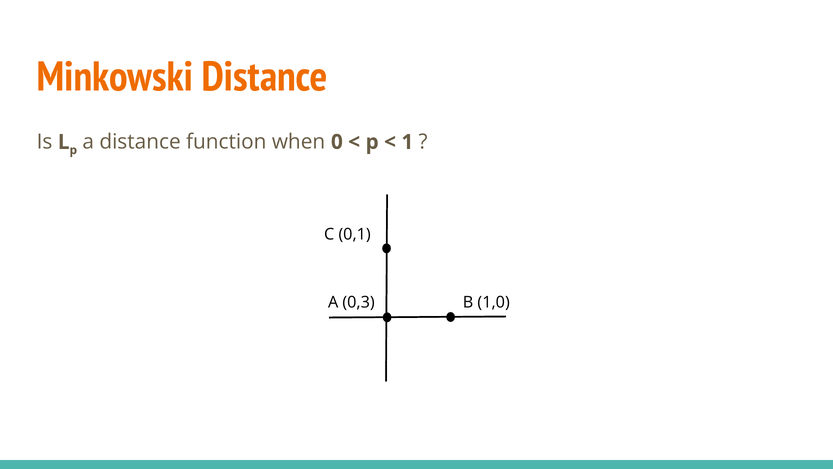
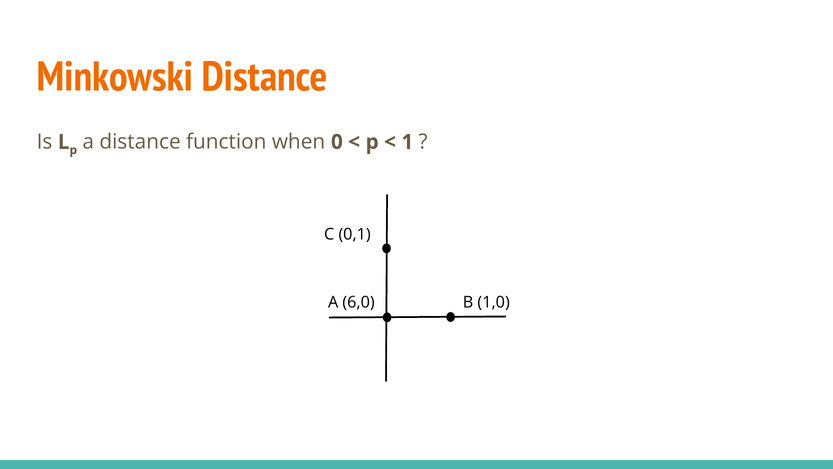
0,3: 0,3 -> 6,0 (359, 302)
